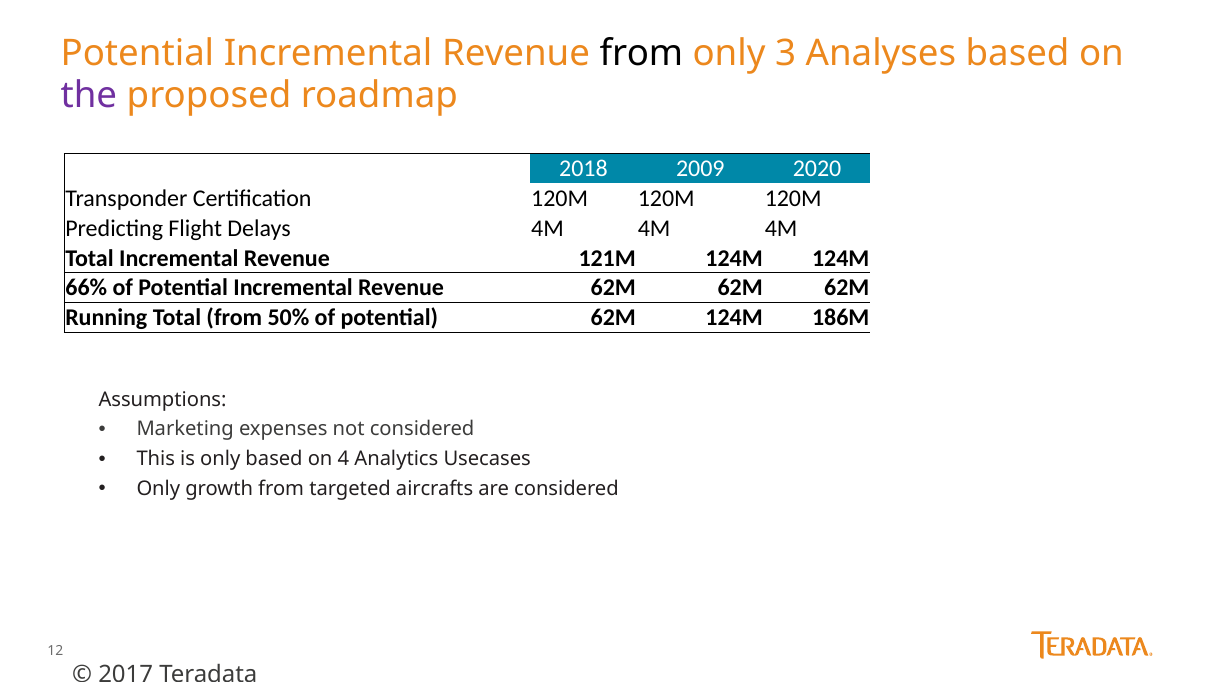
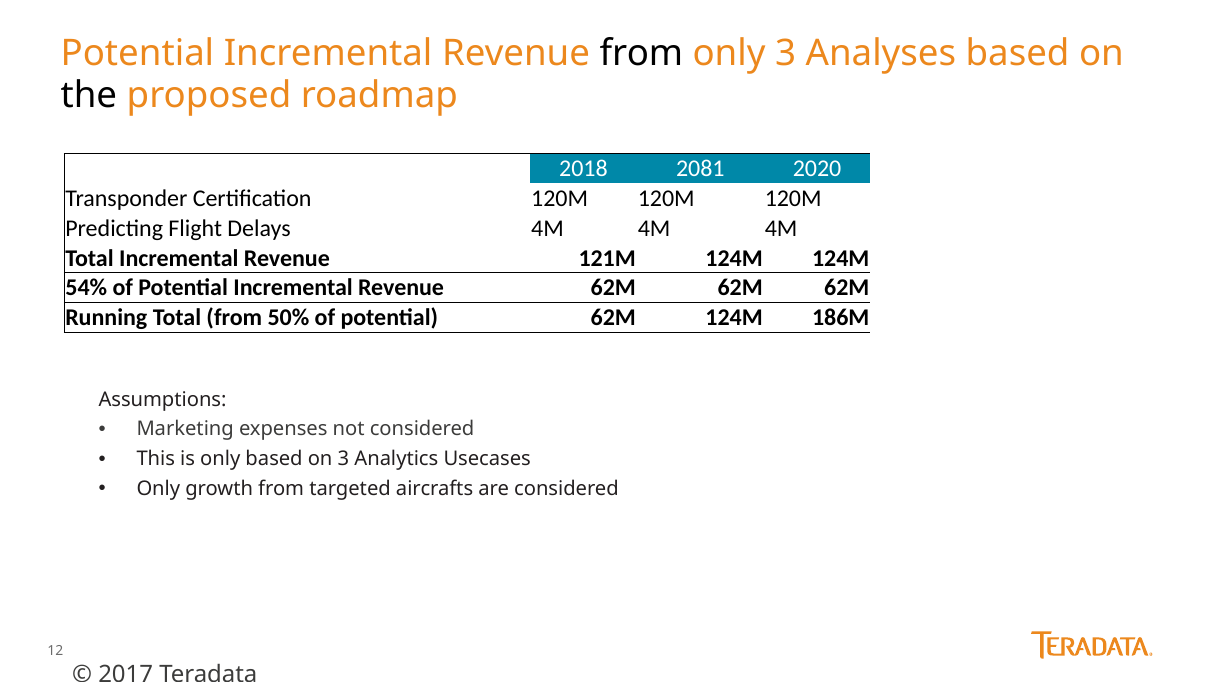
the colour: purple -> black (89, 95)
2009: 2009 -> 2081 (700, 169)
66%: 66% -> 54% (86, 288)
on 4: 4 -> 3 (343, 459)
